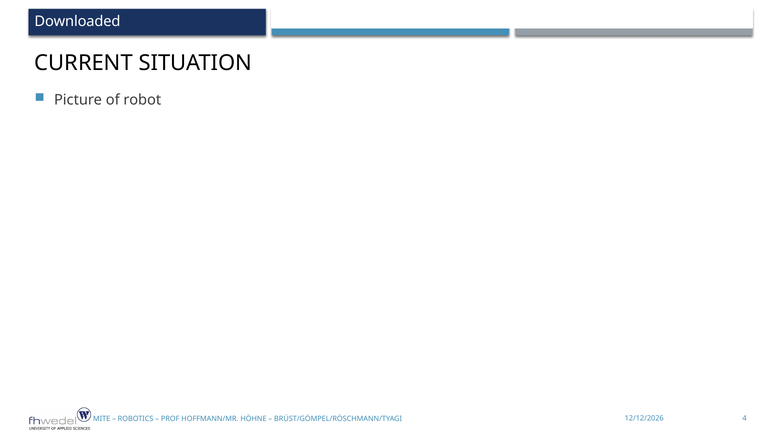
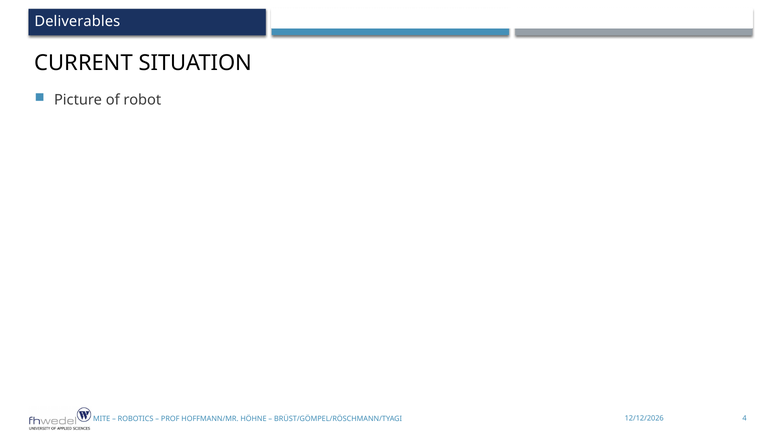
Downloaded: Downloaded -> Deliverables (77, 22)
